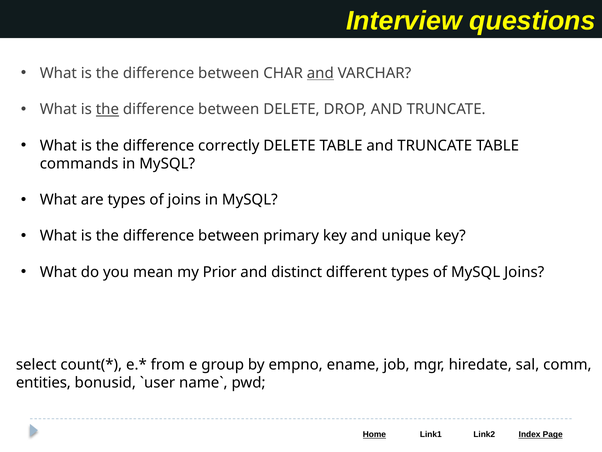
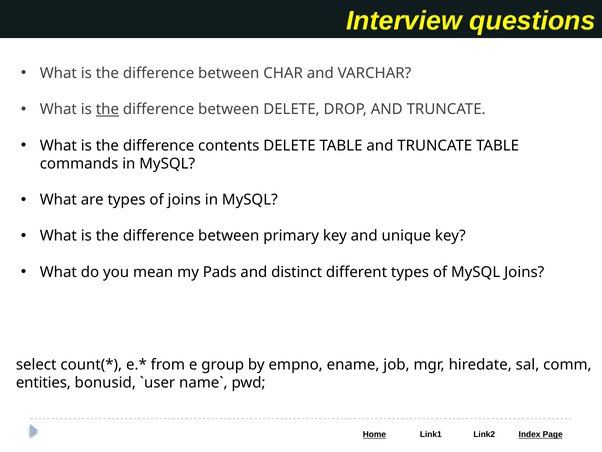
and underline: present -> none (320, 73)
correctly: correctly -> contents (229, 145)
Prior: Prior -> Pads (220, 272)
